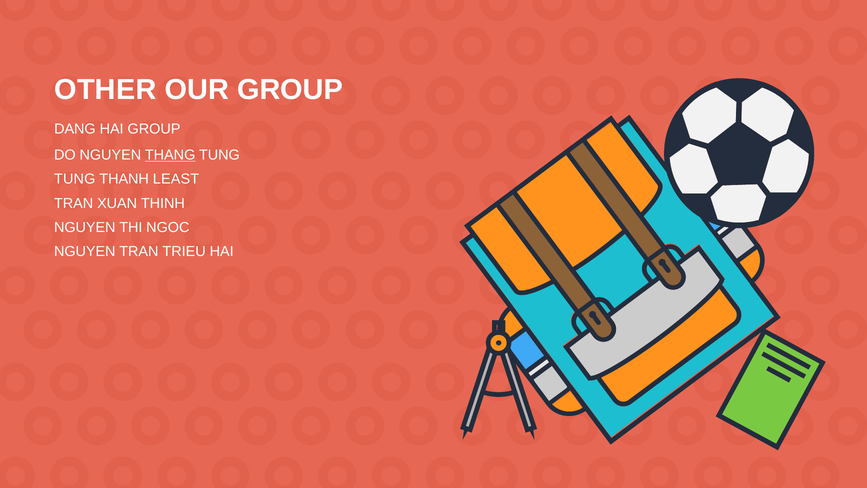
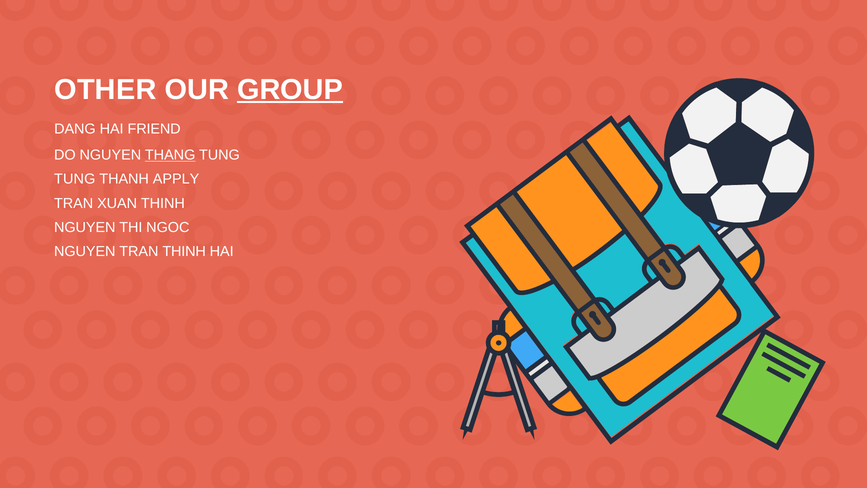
GROUP underline: none -> present (290, 90)
HAI GROUP: GROUP -> FRIEND (154, 129)
LEAST: LEAST -> APPLY (176, 179)
TRAN TRIEU: TRIEU -> THINH (184, 251)
